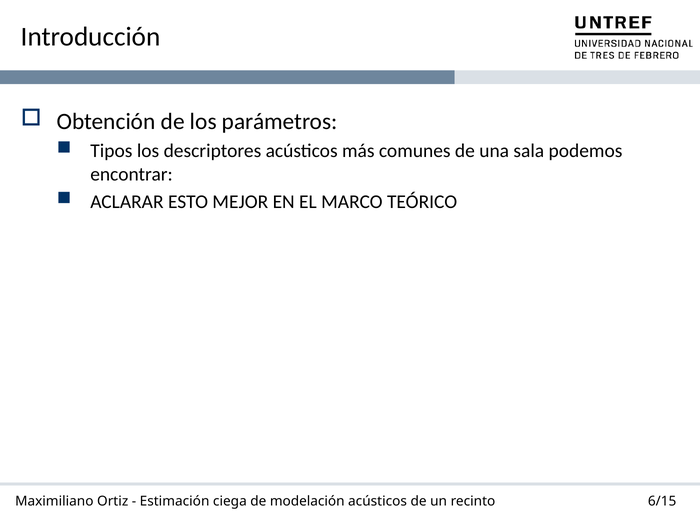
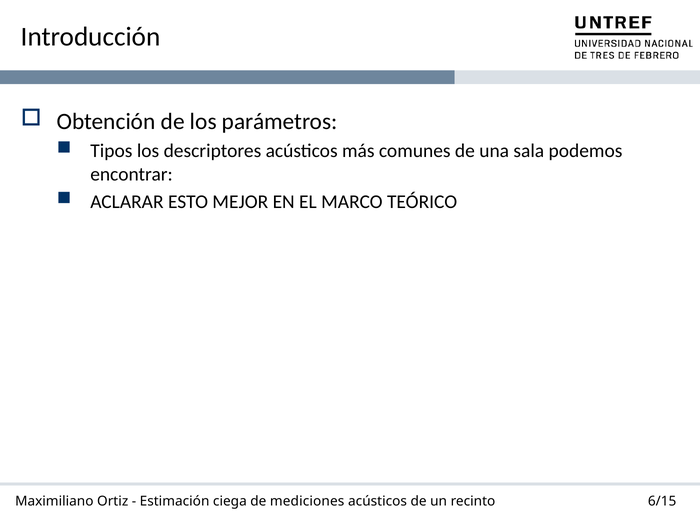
modelación: modelación -> mediciones (307, 501)
